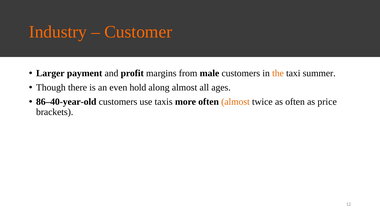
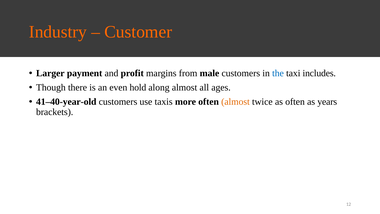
the colour: orange -> blue (278, 73)
summer: summer -> includes (319, 73)
86–40-year-old: 86–40-year-old -> 41–40-year-old (66, 102)
price: price -> years (327, 102)
